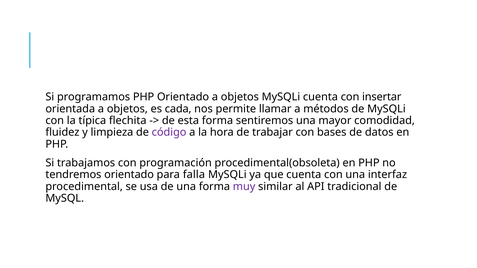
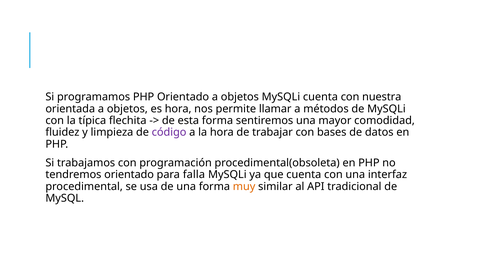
insertar: insertar -> nuestra (382, 97)
es cada: cada -> hora (178, 109)
muy colour: purple -> orange (244, 187)
